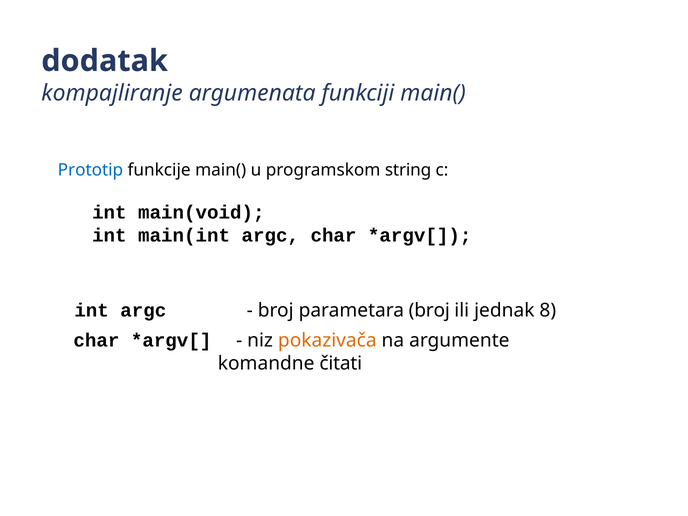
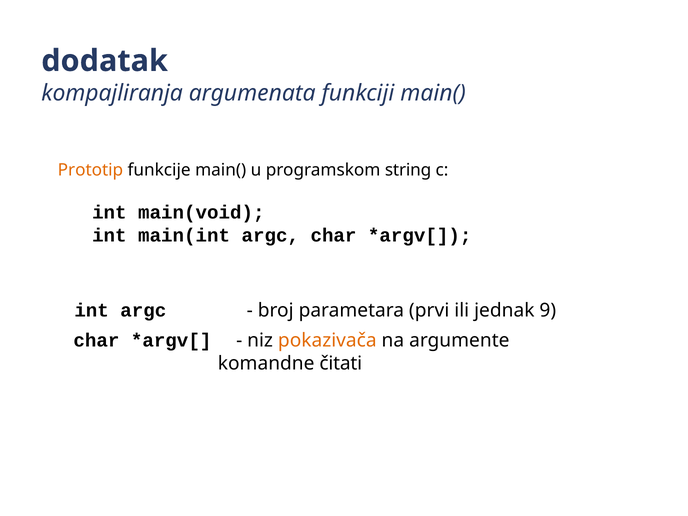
kompajliranje: kompajliranje -> kompajliranja (112, 93)
Prototip colour: blue -> orange (90, 170)
parametara broj: broj -> prvi (429, 311)
8: 8 -> 9 (548, 311)
